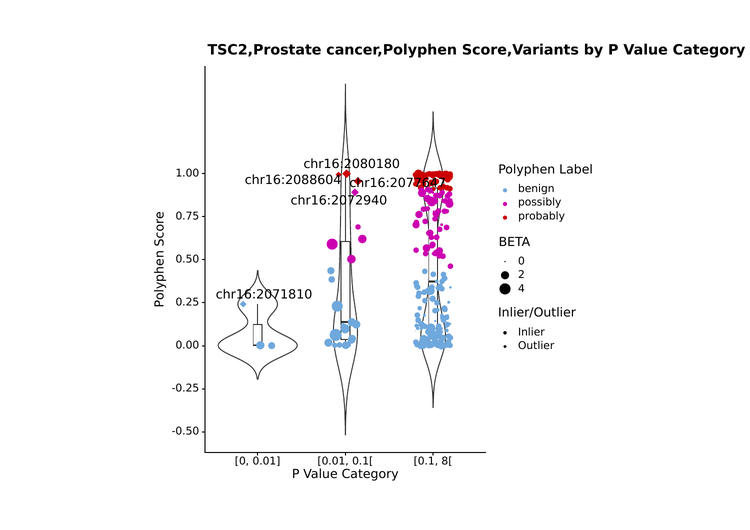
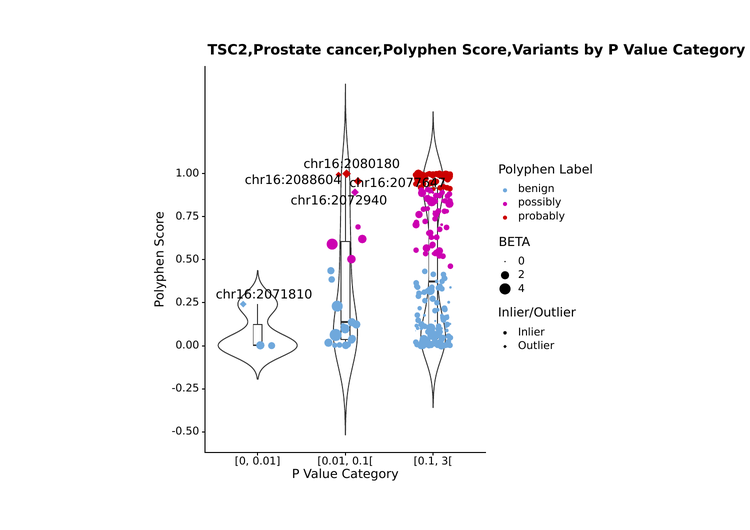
8[: 8[ -> 3[ (447, 461)
